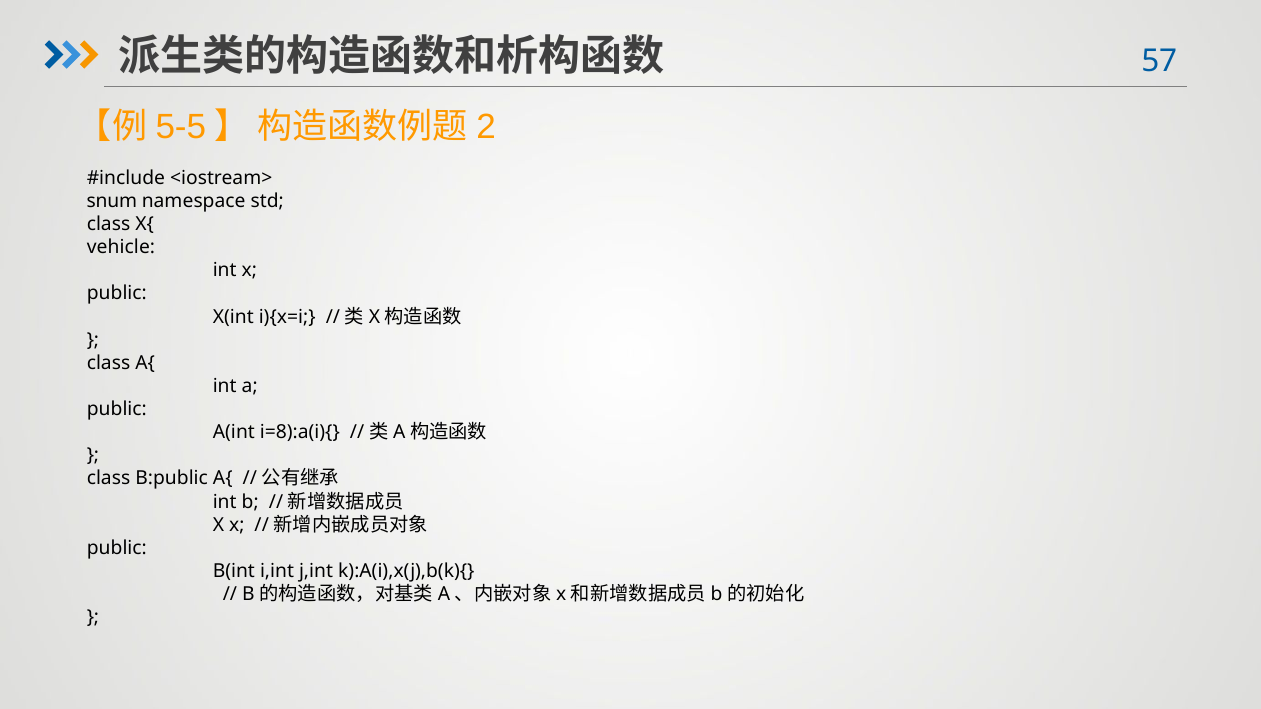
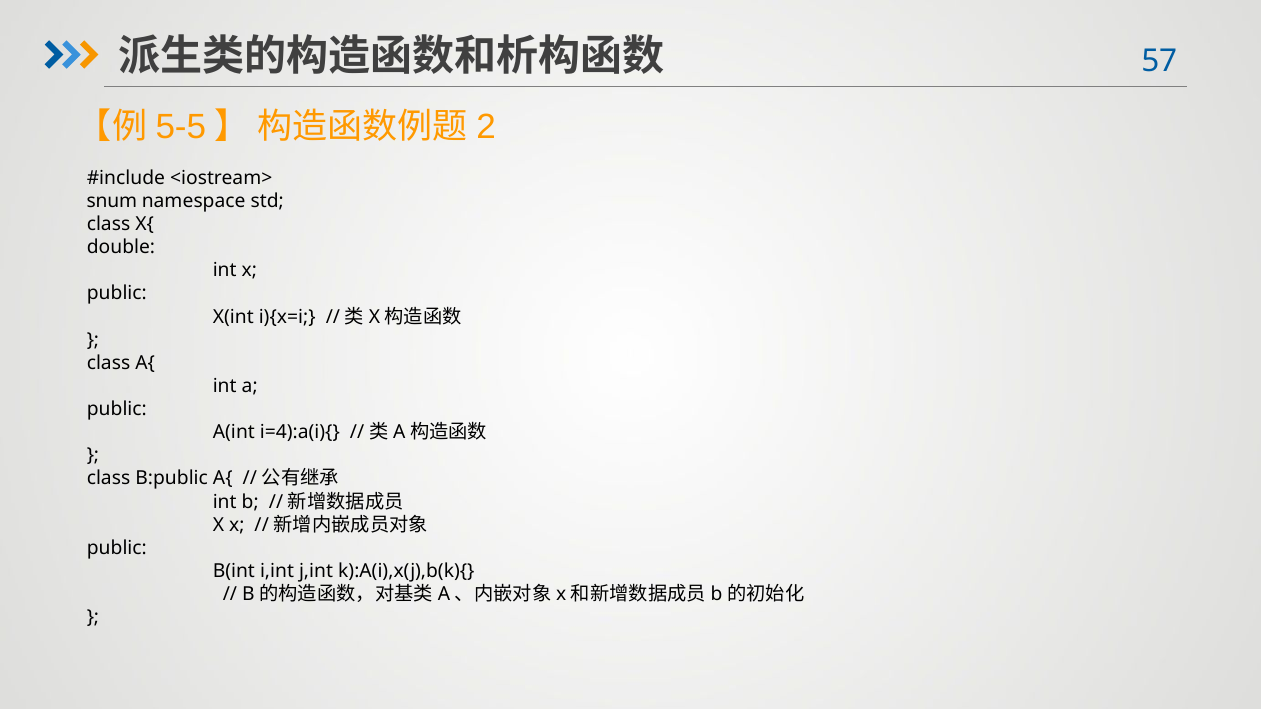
vehicle: vehicle -> double (121, 247)
i=8):a(i){: i=8):a(i){ -> i=4):a(i){ (300, 433)
